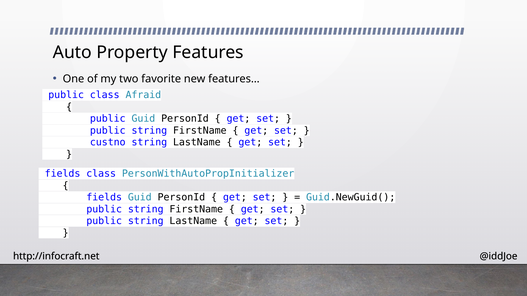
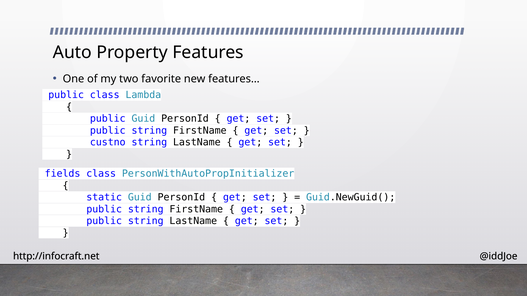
Afraid: Afraid -> Lambda (143, 95)
fields: fields -> static (104, 198)
